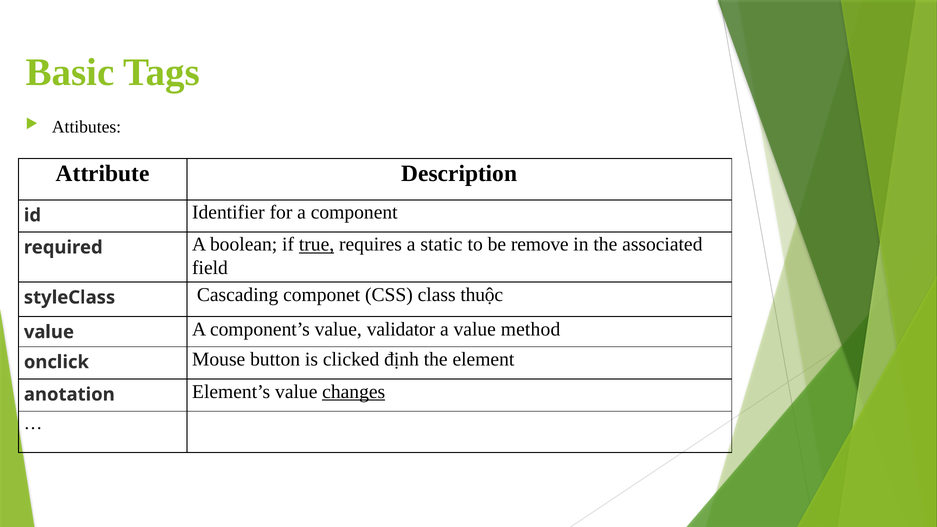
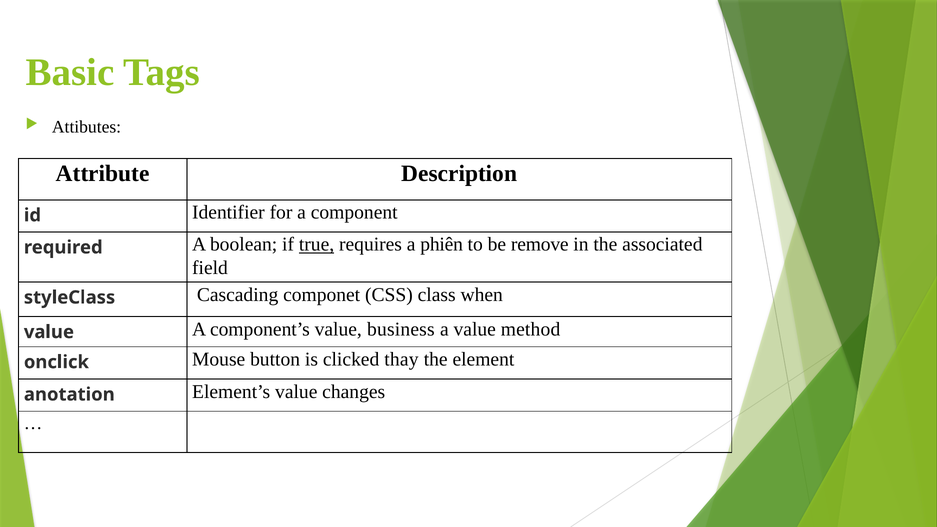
static: static -> phiên (442, 244)
thuộc: thuộc -> when (482, 295)
validator: validator -> business (401, 329)
định: định -> thay (401, 359)
changes underline: present -> none (354, 392)
